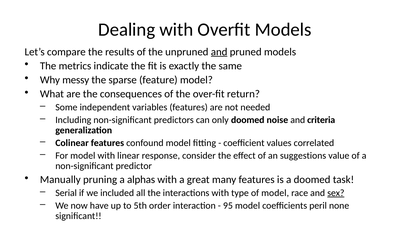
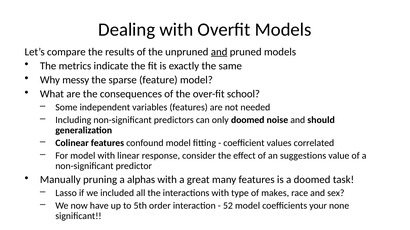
return: return -> school (243, 94)
criteria: criteria -> should (321, 120)
Serial: Serial -> Lasso (66, 193)
of model: model -> makes (275, 193)
sex underline: present -> none (336, 193)
95: 95 -> 52 (228, 206)
peril: peril -> your (318, 206)
